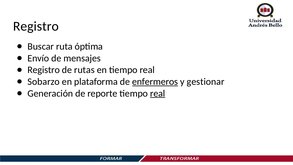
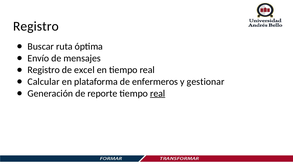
rutas: rutas -> excel (84, 70)
Sobarzo: Sobarzo -> Calcular (44, 82)
enfermeros underline: present -> none (155, 82)
